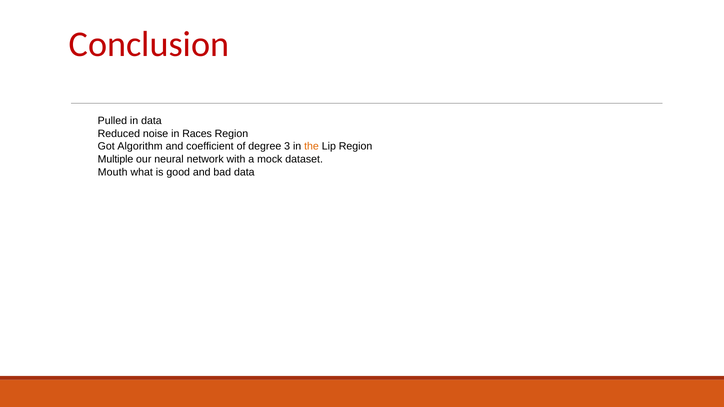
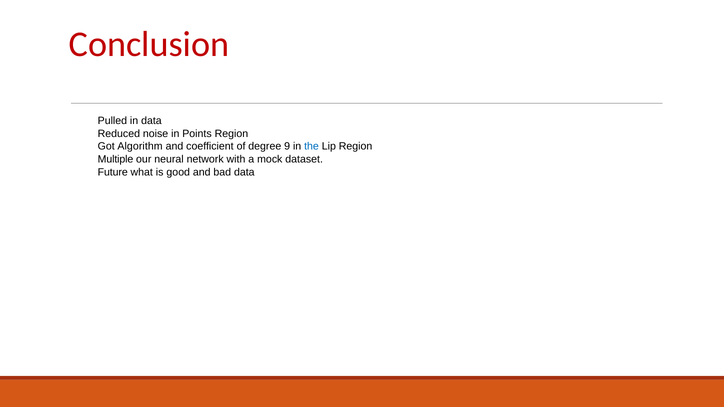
Races: Races -> Points (197, 134)
3: 3 -> 9 (287, 147)
the colour: orange -> blue (312, 147)
Mouth: Mouth -> Future (113, 172)
